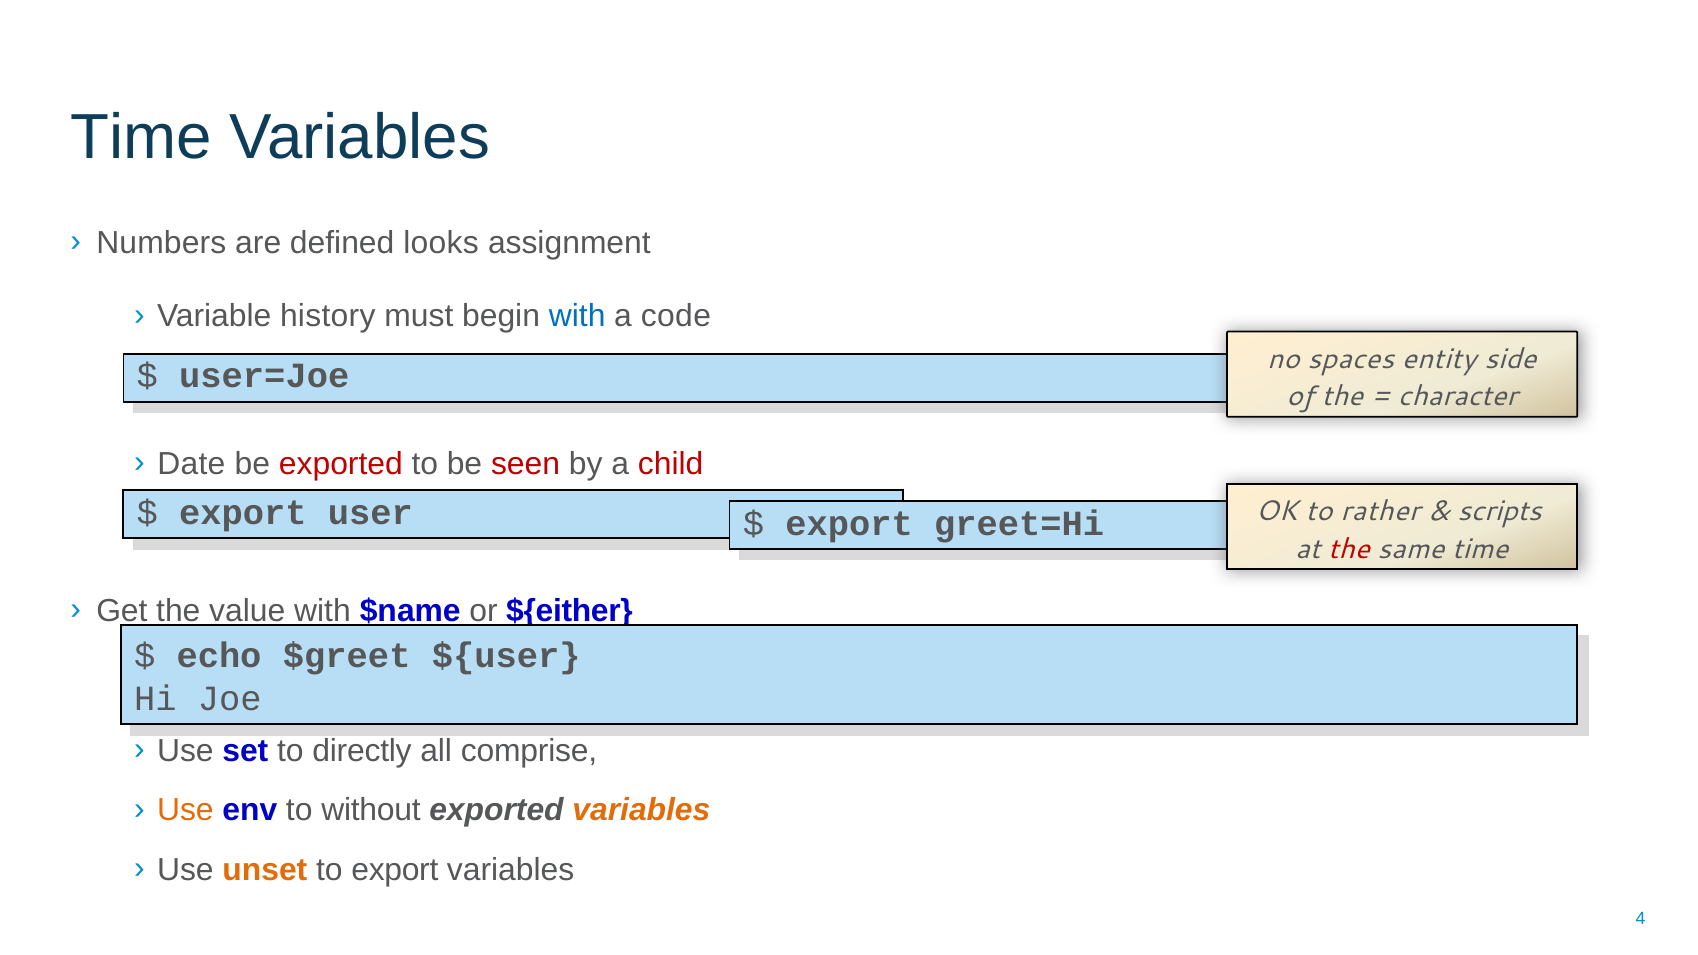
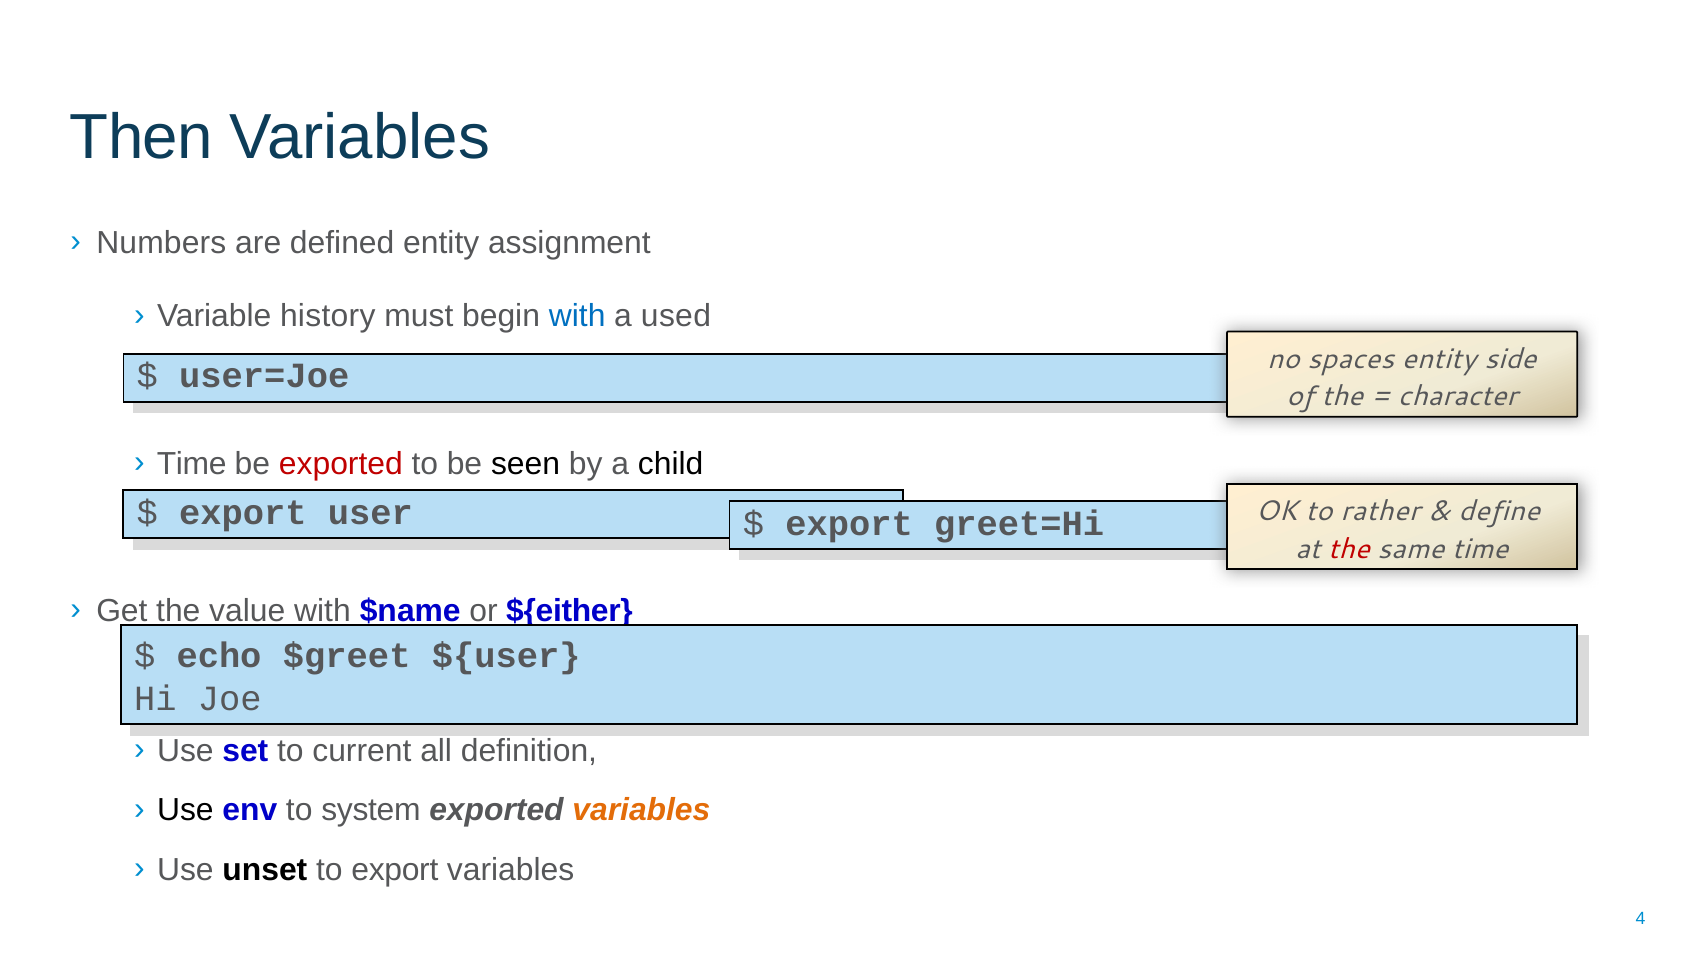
Time: Time -> Then (141, 138)
defined looks: looks -> entity (441, 243)
code: code -> used (676, 316)
Date: Date -> Time (192, 464)
seen colour: red -> black (526, 464)
child colour: red -> black (671, 464)
scripts: scripts -> define (1499, 512)
directly: directly -> current (362, 751)
comprise: comprise -> definition (529, 751)
Use colour: orange -> black (185, 810)
without: without -> system (371, 810)
unset colour: orange -> black (265, 870)
